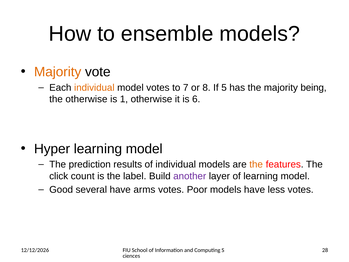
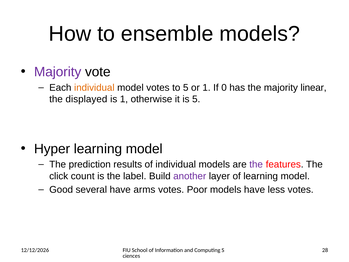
Majority colour: orange -> purple (58, 72)
to 7: 7 -> 5 (186, 88)
or 8: 8 -> 1 (206, 88)
5: 5 -> 0 (224, 88)
being: being -> linear (314, 88)
the otherwise: otherwise -> displayed (86, 99)
is 6: 6 -> 5 (196, 99)
the colour: orange -> purple (256, 164)
